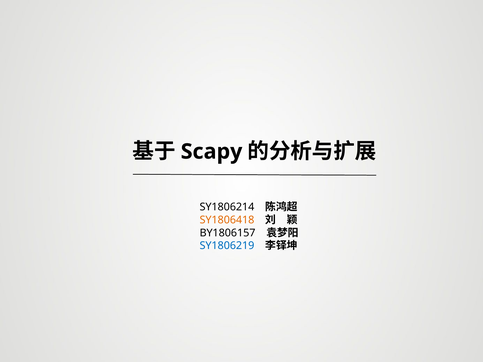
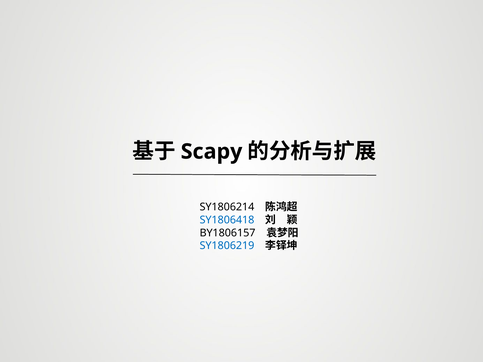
SY1806418 colour: orange -> blue (227, 220)
